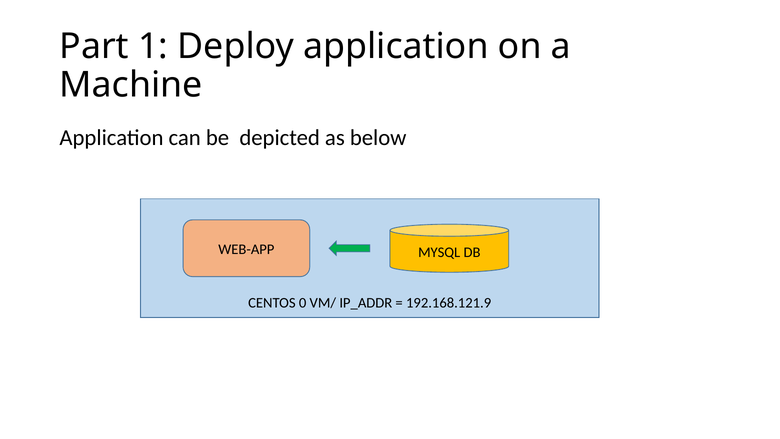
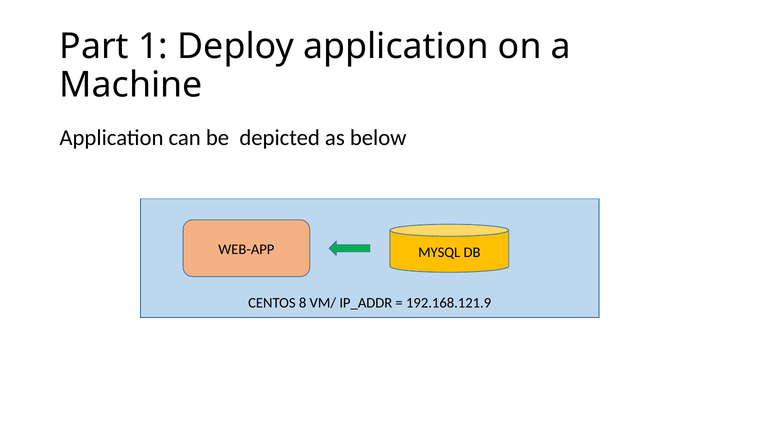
0: 0 -> 8 (303, 303)
